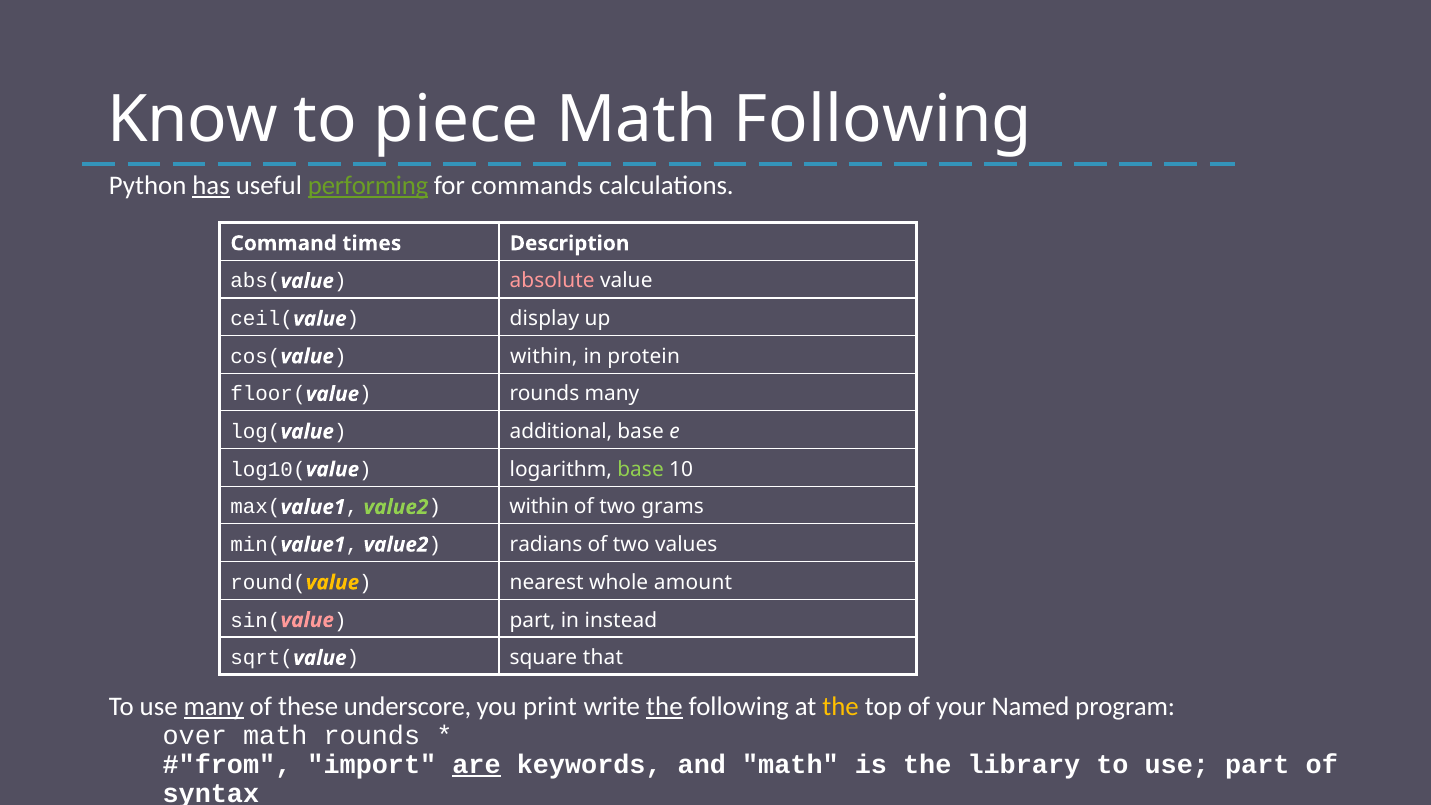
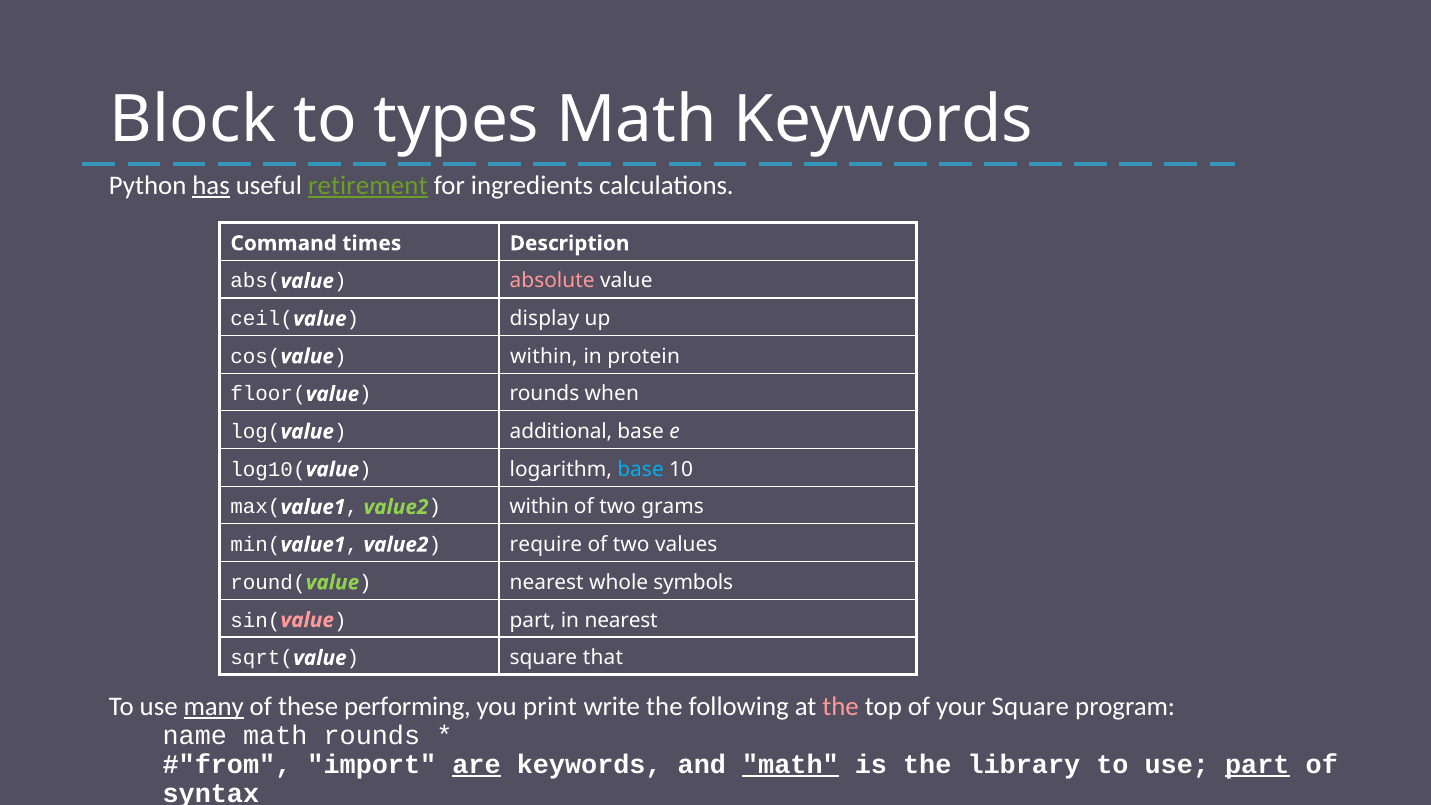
Know: Know -> Block (193, 120)
piece: piece -> types (457, 120)
Math Following: Following -> Keywords (883, 120)
performing: performing -> retirement (368, 185)
commands: commands -> ingredients (532, 185)
rounds many: many -> when (612, 394)
base colour: light green -> light blue (641, 469)
radians: radians -> require (546, 545)
value colour: yellow -> light green (332, 582)
amount: amount -> symbols (693, 582)
in instead: instead -> nearest (621, 620)
underscore: underscore -> performing (408, 706)
the underline: present -> none (664, 706)
the colour: yellow -> pink (841, 706)
your Named: Named -> Square (1030, 706)
over: over -> name (195, 735)
math underline: none -> present (790, 764)
part underline: none -> present (1257, 764)
